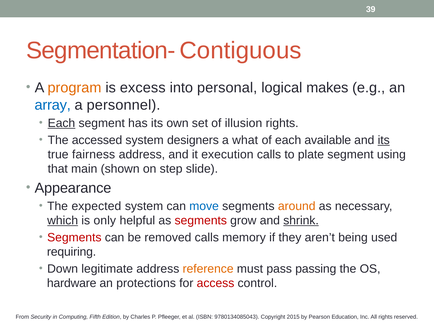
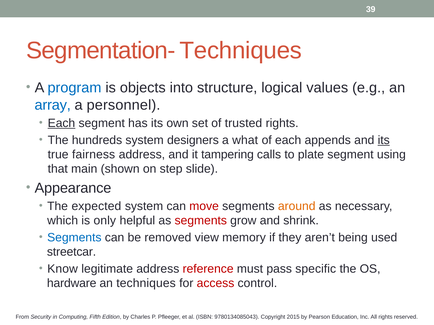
Segmentation- Contiguous: Contiguous -> Techniques (241, 51)
program colour: orange -> blue (74, 88)
excess: excess -> objects (143, 88)
personal: personal -> structure (227, 88)
makes: makes -> values (327, 88)
illusion: illusion -> trusted (243, 123)
accessed: accessed -> hundreds (97, 140)
available: available -> appends (328, 140)
execution: execution -> tampering (228, 155)
move colour: blue -> red (204, 206)
which underline: present -> none (63, 221)
shrink underline: present -> none (301, 221)
Segments colour: red -> blue (74, 238)
removed calls: calls -> view (207, 238)
requiring: requiring -> streetcar (72, 252)
Down: Down -> Know (63, 269)
reference colour: orange -> red (208, 269)
passing: passing -> specific (316, 269)
an protections: protections -> techniques (146, 284)
